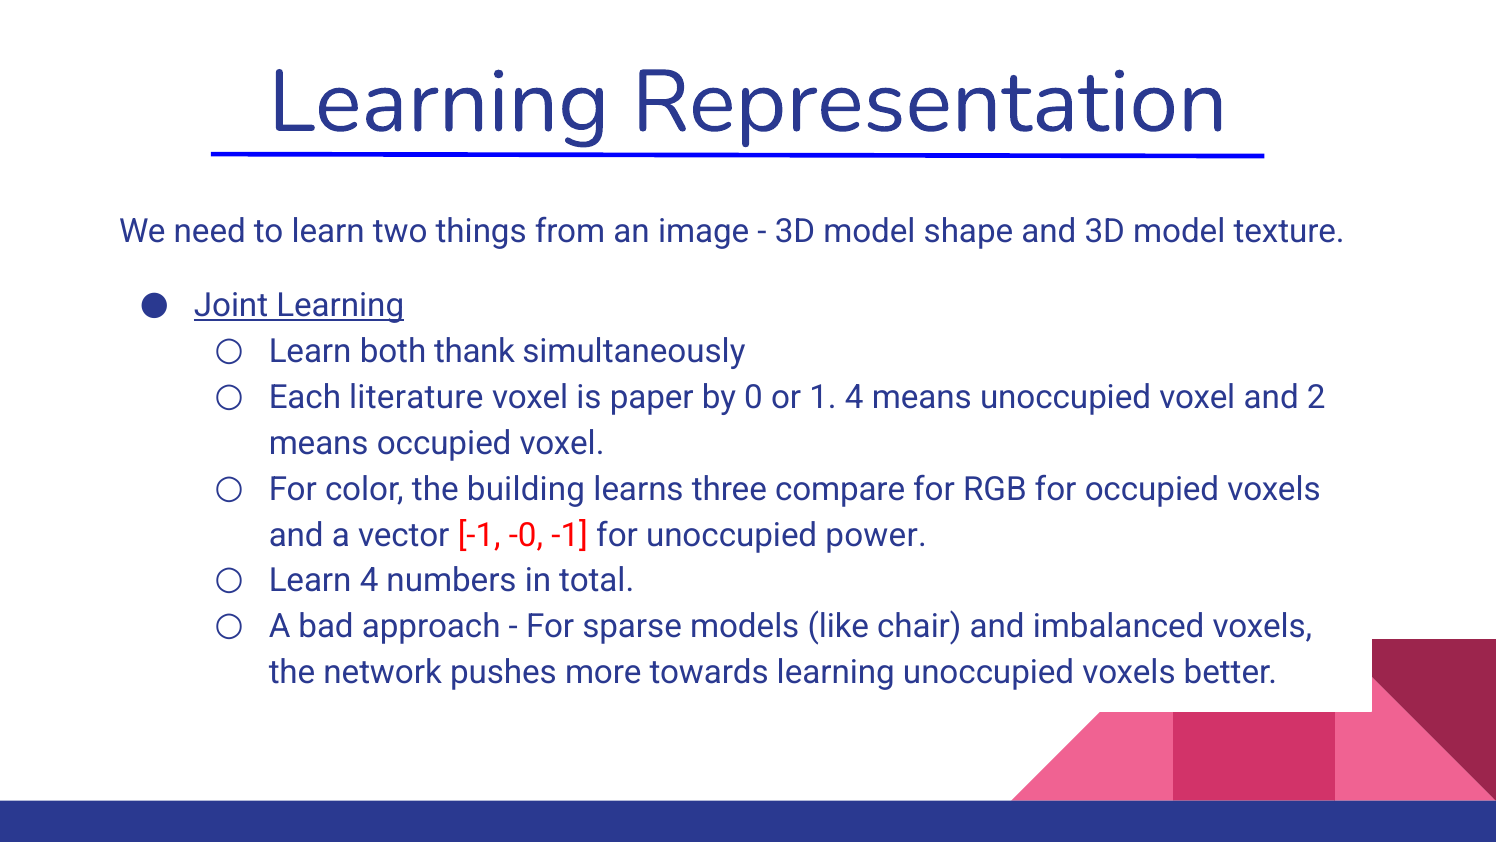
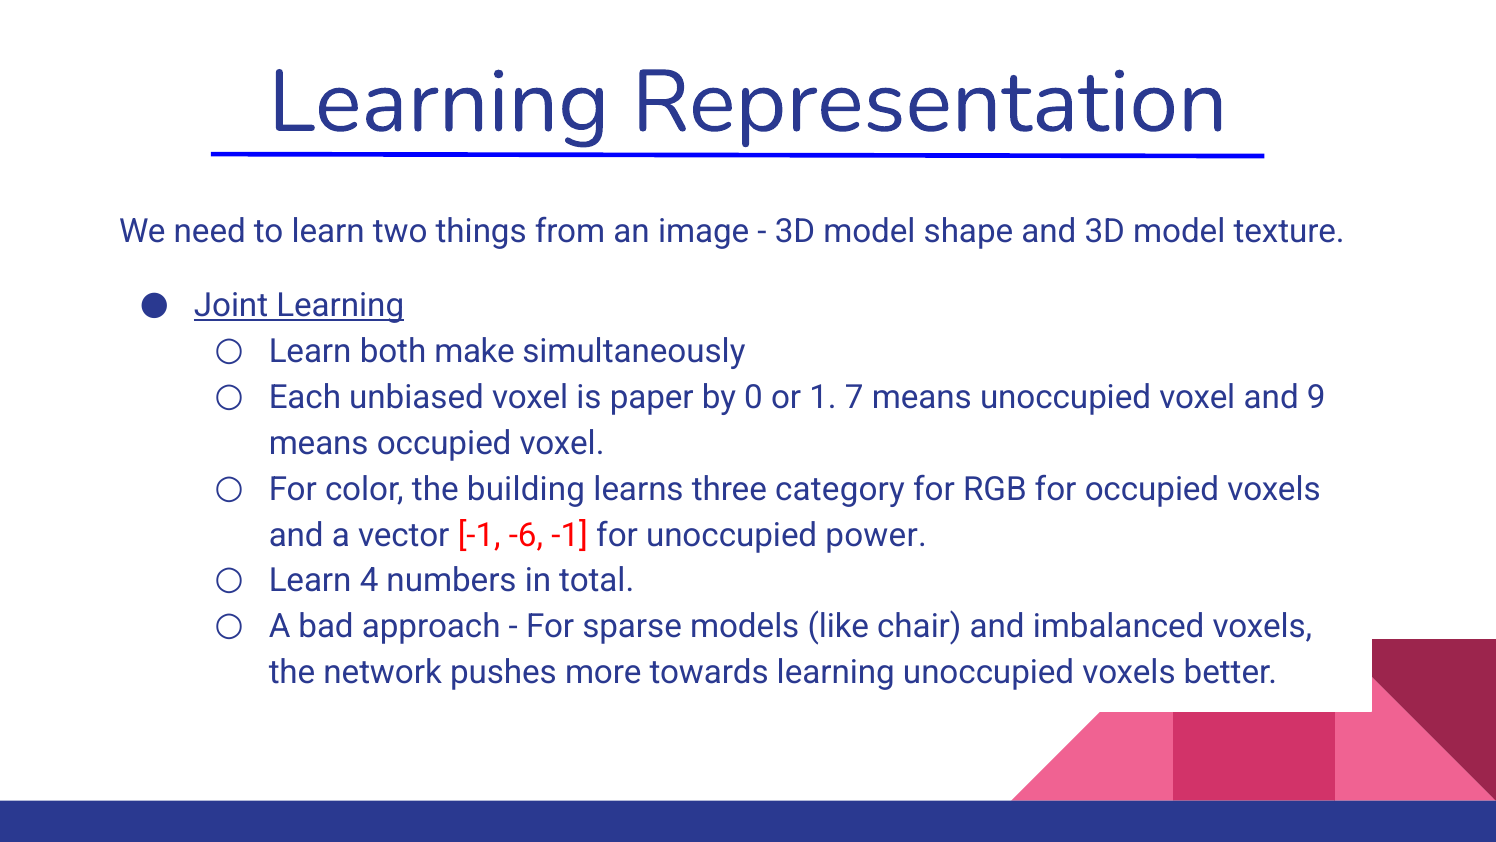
thank: thank -> make (475, 351)
literature: literature -> unbiased (416, 397)
1 4: 4 -> 7 (854, 397)
2: 2 -> 9 (1316, 397)
compare: compare -> category (840, 489)
-0: -0 -> -6 (526, 535)
